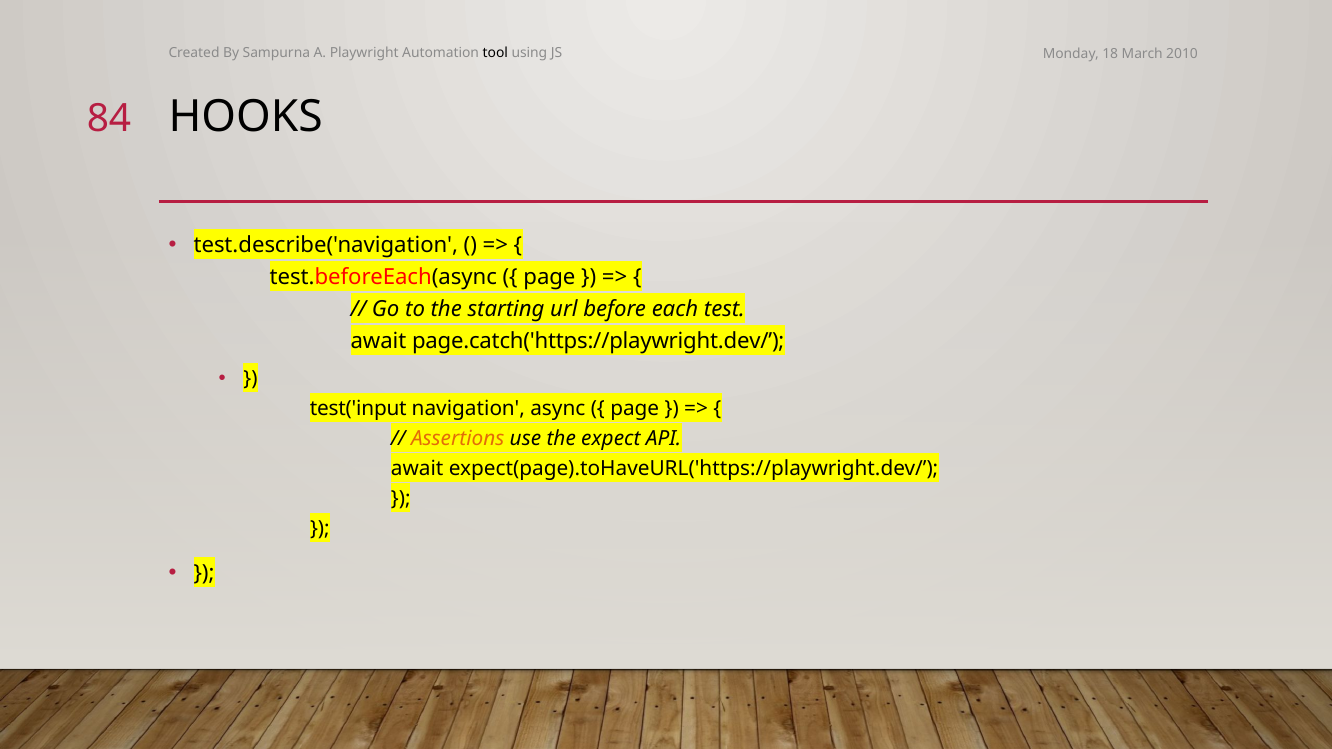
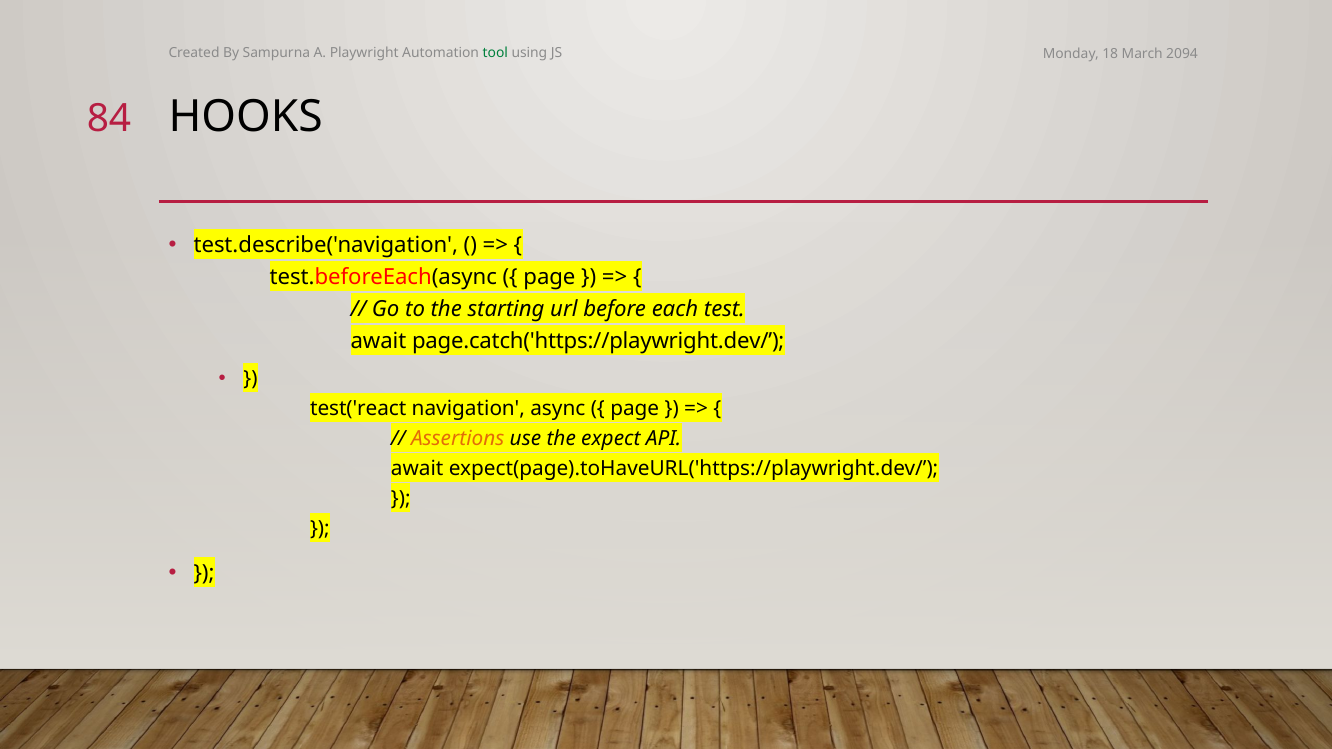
tool colour: black -> green (495, 53)
2010: 2010 -> 2094 (1182, 54)
test('input: test('input -> test('react (358, 409)
